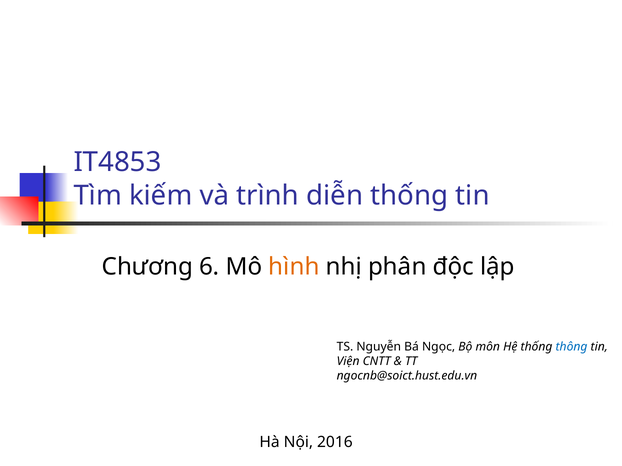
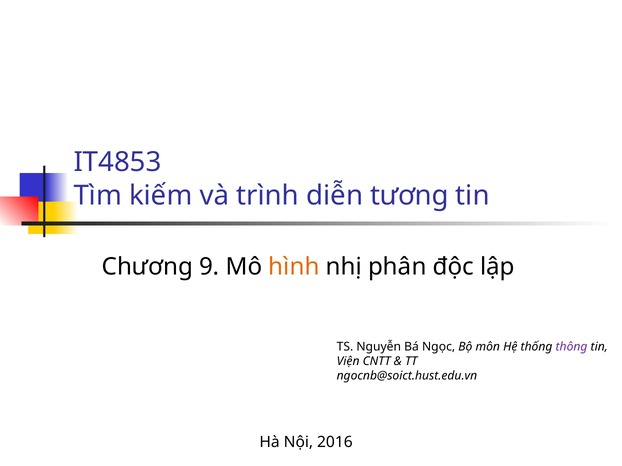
diễn thống: thống -> tương (409, 196)
6: 6 -> 9 (209, 267)
thông colour: blue -> purple (572, 347)
